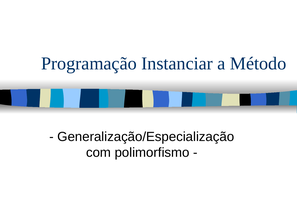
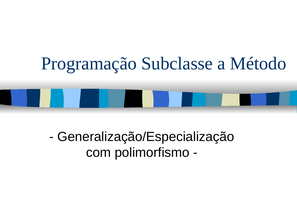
Instanciar: Instanciar -> Subclasse (177, 63)
